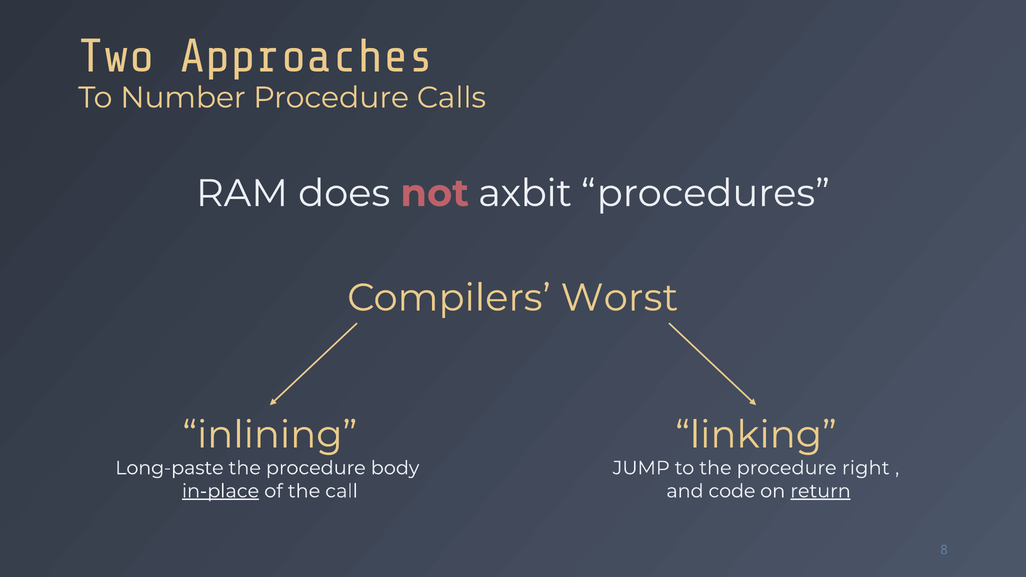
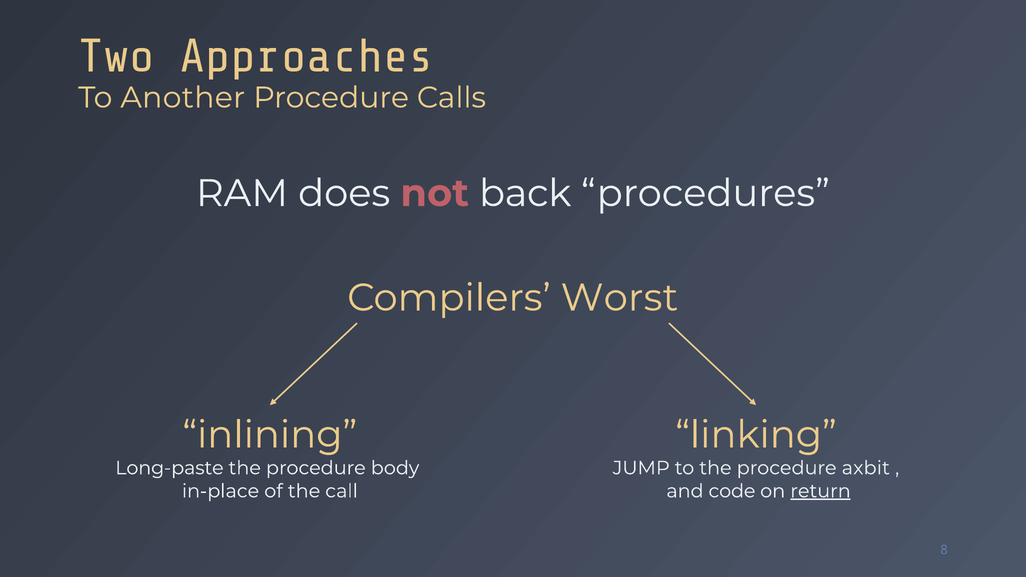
Number: Number -> Another (183, 98)
axbit: axbit -> back (525, 193)
right: right -> axbit (866, 468)
in-place underline: present -> none (221, 491)
